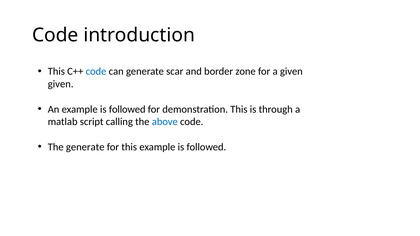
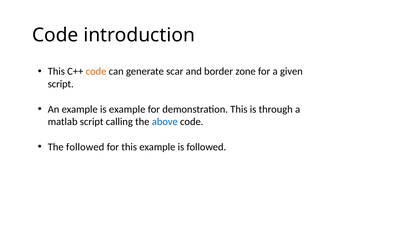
code colour: blue -> orange (96, 72)
given: given -> script (61, 84)
An example is followed: followed -> example (127, 109)
The generate: generate -> followed (85, 147)
